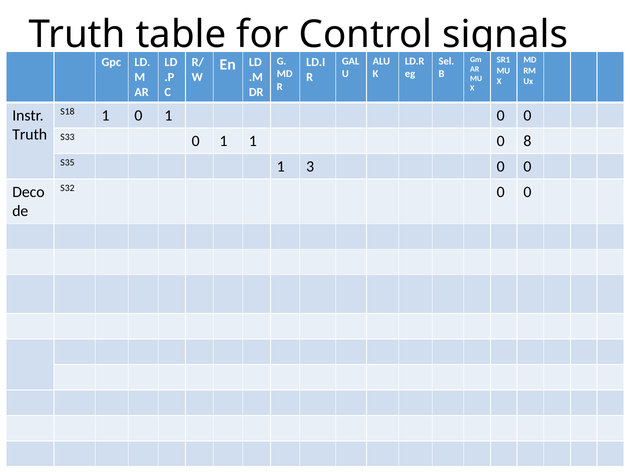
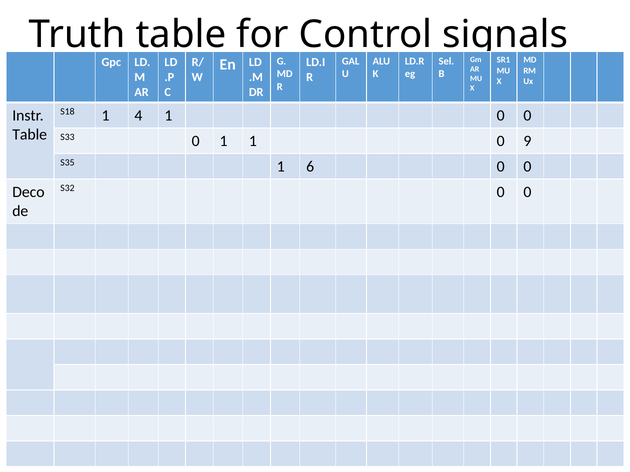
S18 1 0: 0 -> 4 (138, 116)
Truth: Truth -> Table (30, 135)
8: 8 -> 9 (527, 141)
3: 3 -> 6 (310, 167)
